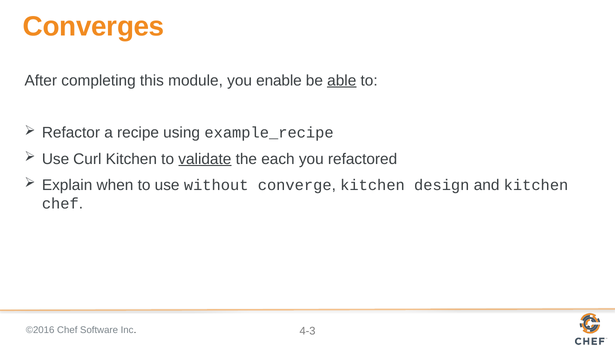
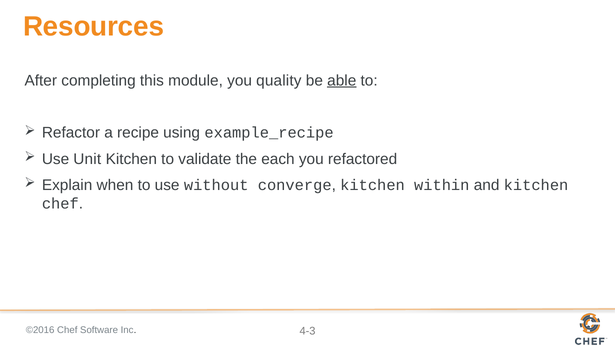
Converges: Converges -> Resources (94, 26)
enable: enable -> quality (279, 81)
Curl: Curl -> Unit (87, 159)
validate underline: present -> none (205, 159)
design: design -> within (442, 185)
